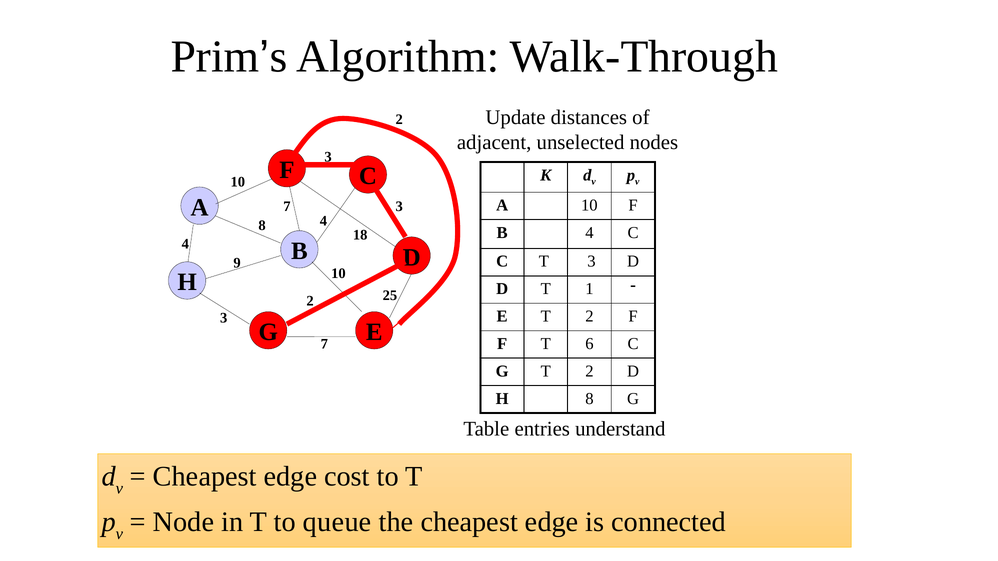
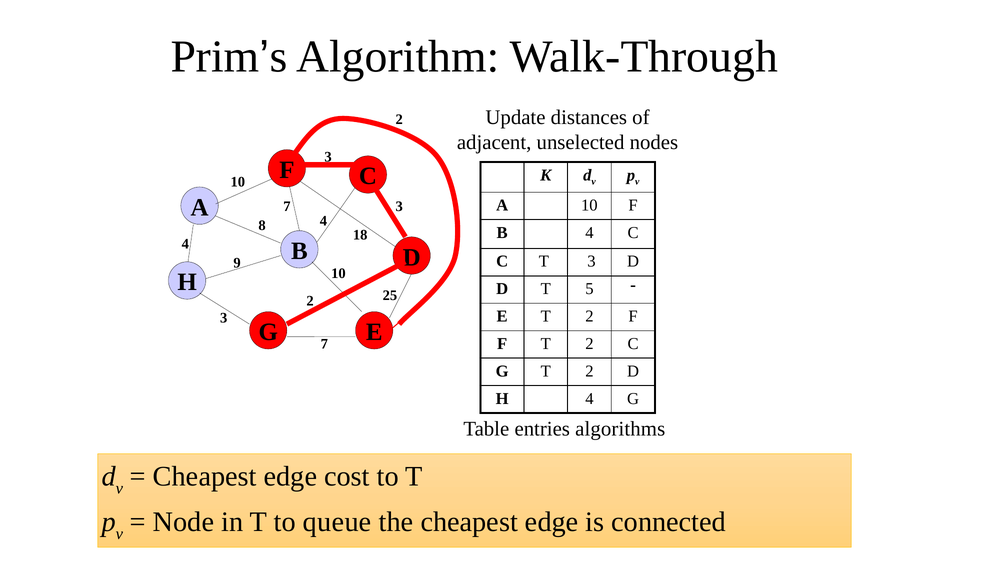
1: 1 -> 5 (589, 289)
F T 6: 6 -> 2 (589, 344)
H 8: 8 -> 4 (589, 399)
understand: understand -> algorithms (620, 429)
